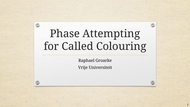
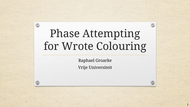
Called: Called -> Wrote (78, 46)
